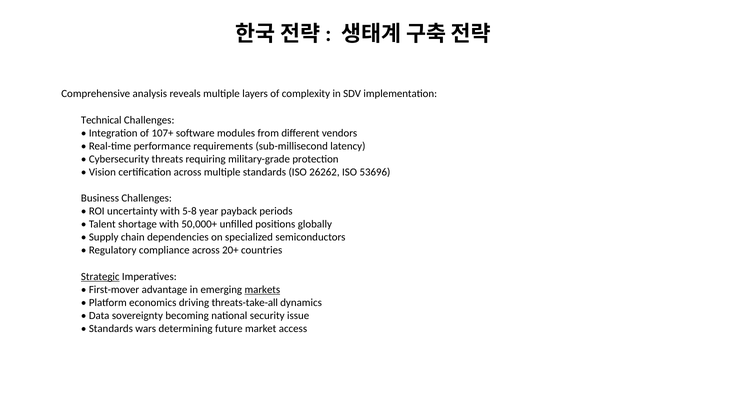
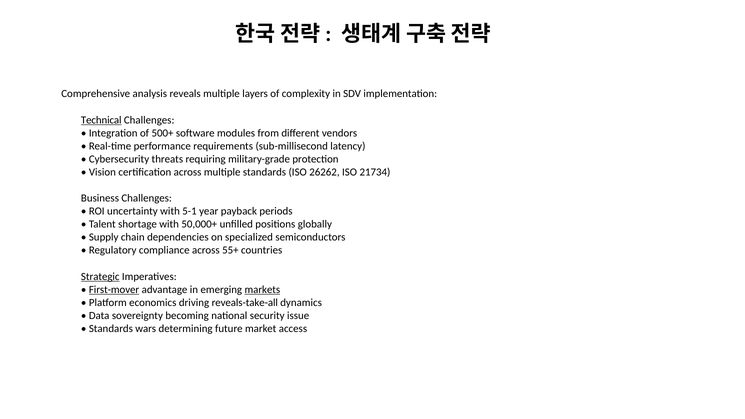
Technical underline: none -> present (101, 120)
107+: 107+ -> 500+ (162, 133)
53696: 53696 -> 21734 (375, 172)
5-8: 5-8 -> 5-1 (189, 211)
20+: 20+ -> 55+ (230, 250)
First-mover underline: none -> present (114, 290)
threats-take-all: threats-take-all -> reveals-take-all (245, 303)
